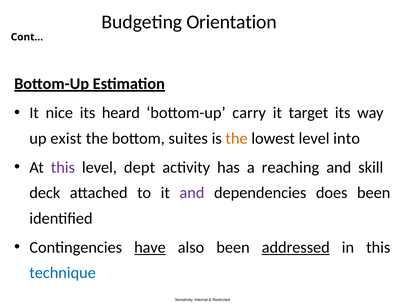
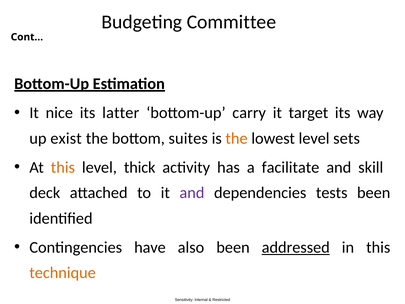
Orientation: Orientation -> Committee (231, 22)
heard: heard -> latter (121, 113)
into: into -> sets (347, 138)
this colour: purple -> orange (63, 167)
dept: dept -> thick (140, 167)
reaching: reaching -> facilitate (291, 167)
does: does -> tests (332, 193)
have underline: present -> none (150, 247)
technique colour: blue -> orange (63, 273)
